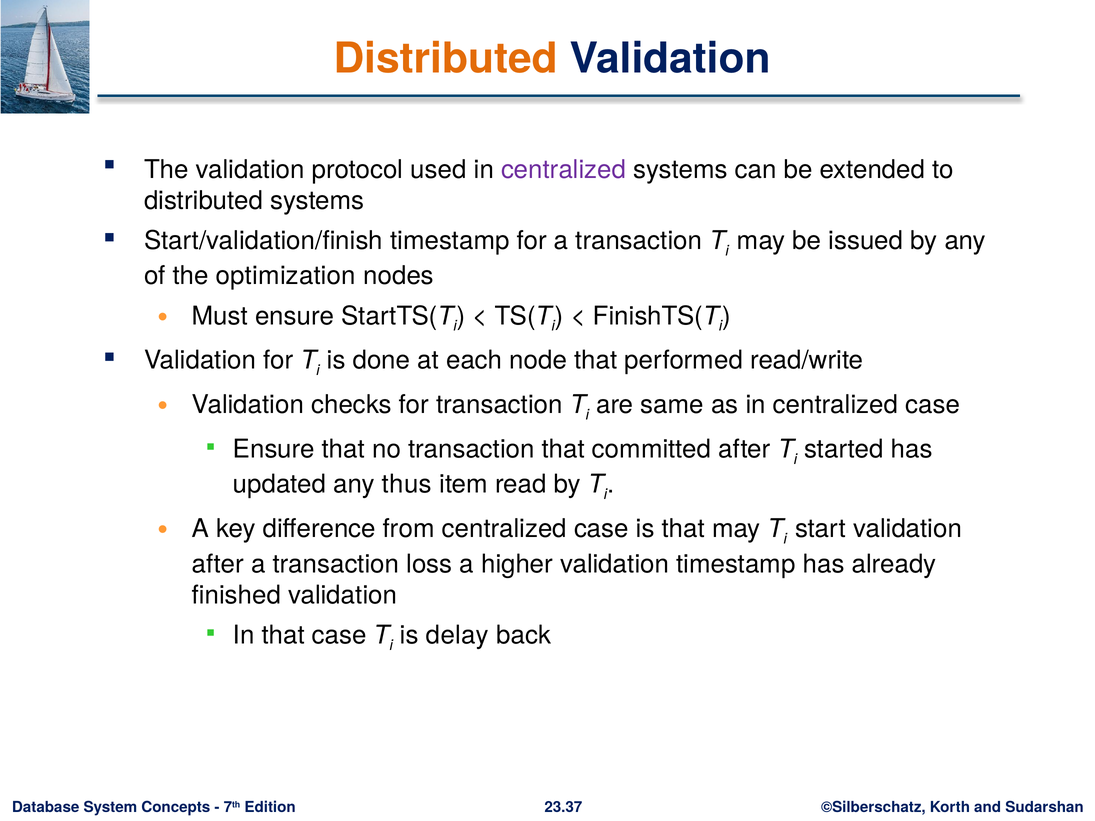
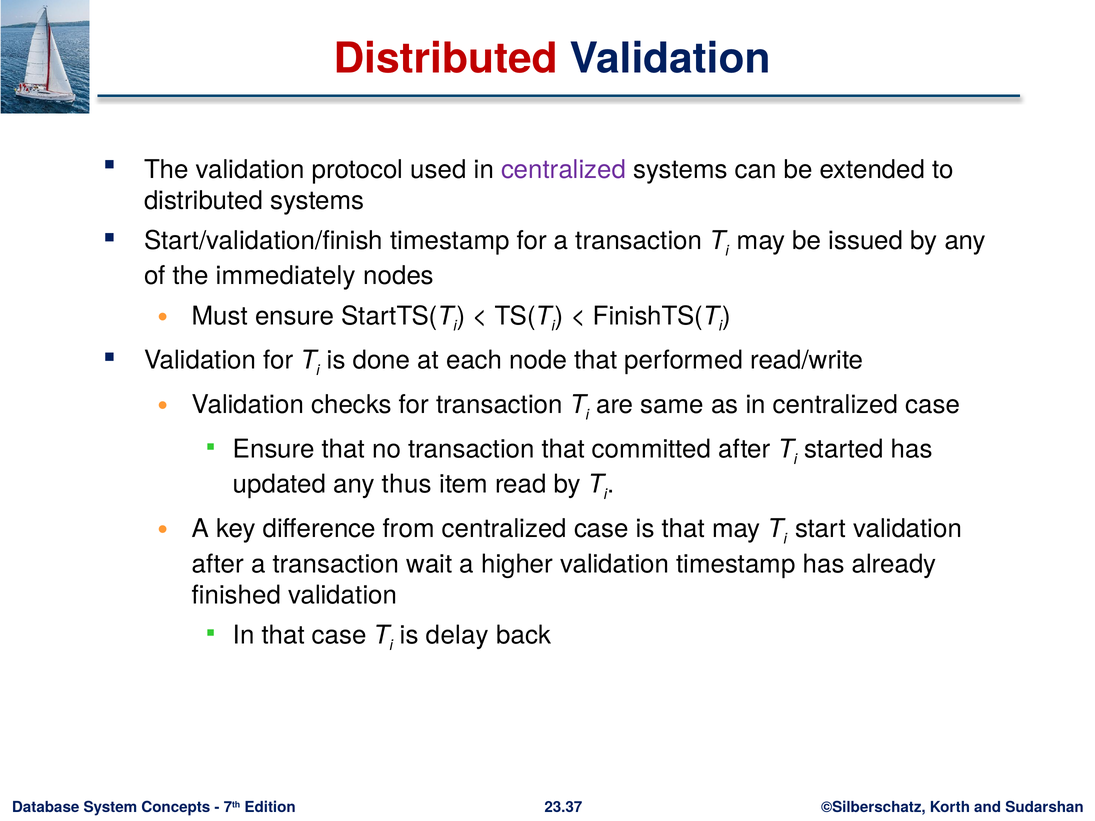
Distributed colour: orange -> red (446, 59)
optimization: optimization -> immediately (286, 276)
loss: loss -> wait (429, 564)
